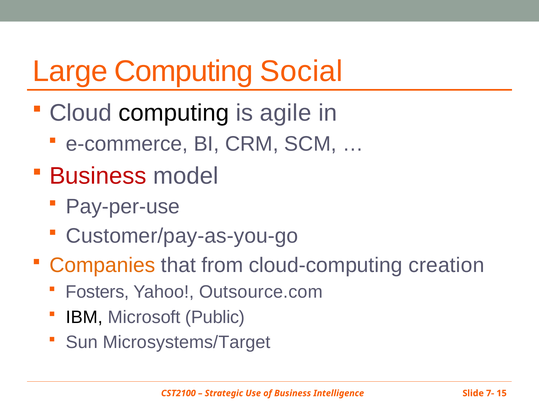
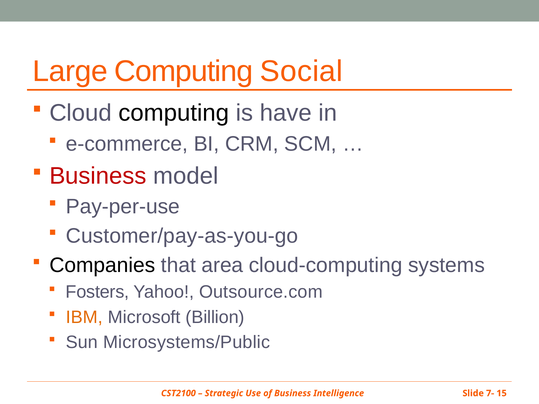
agile: agile -> have (286, 113)
Companies colour: orange -> black (102, 265)
from: from -> area (222, 265)
creation: creation -> systems (446, 265)
IBM colour: black -> orange (84, 317)
Public: Public -> Billion (215, 317)
Microsystems/Target: Microsystems/Target -> Microsystems/Public (187, 343)
